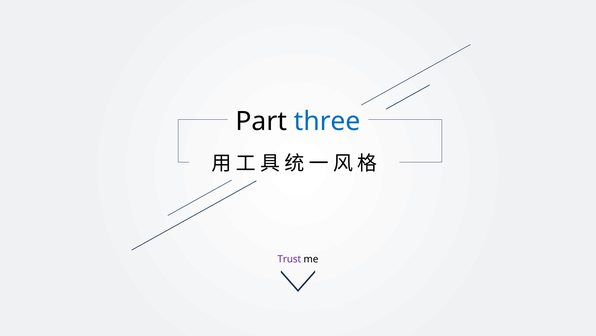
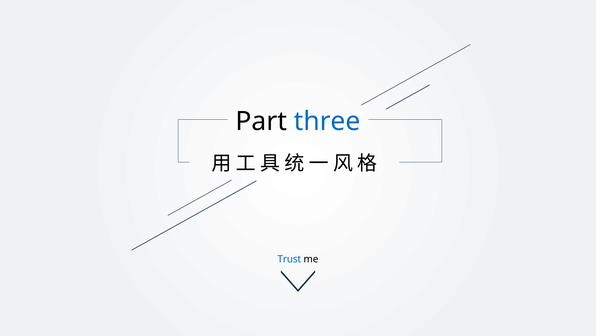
Trust colour: purple -> blue (289, 259)
